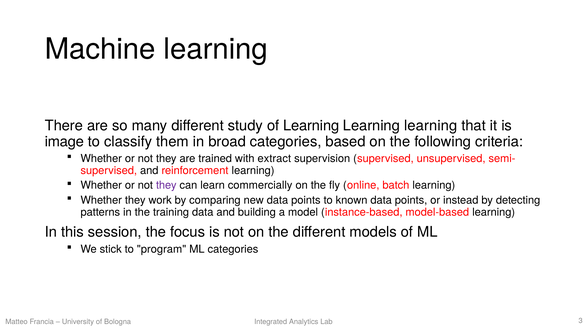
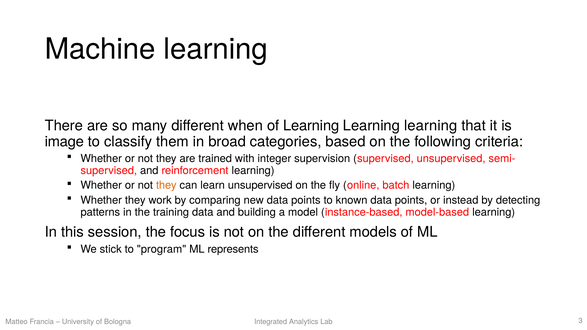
study: study -> when (245, 126)
extract: extract -> integer (274, 159)
they colour: purple -> orange (166, 185)
learn commercially: commercially -> unsupervised (260, 185)
ML categories: categories -> represents (233, 249)
